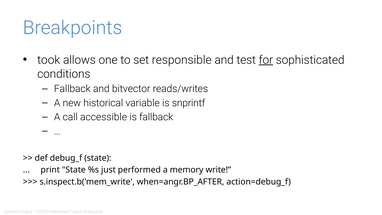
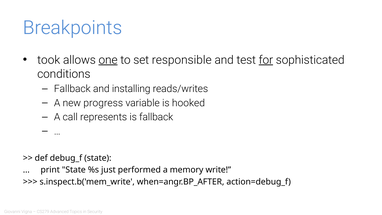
one underline: none -> present (108, 60)
bitvector: bitvector -> installing (131, 89)
historical: historical -> progress (103, 103)
snprintf: snprintf -> hooked (188, 103)
accessible: accessible -> represents (104, 117)
